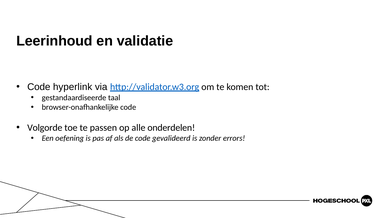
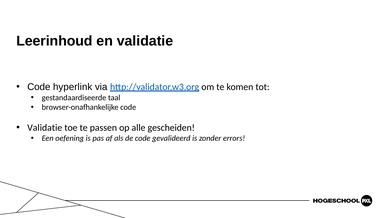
Volgorde: Volgorde -> Validatie (45, 128)
onderdelen: onderdelen -> gescheiden (171, 128)
